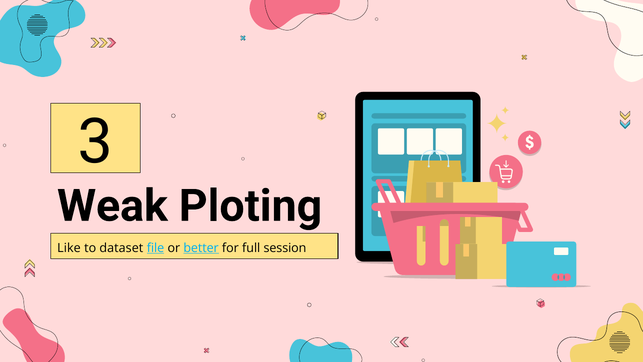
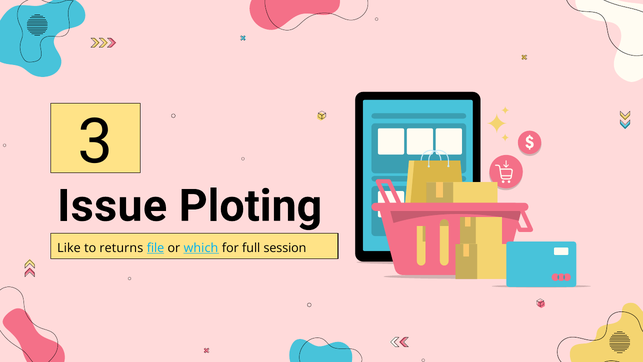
Weak: Weak -> Issue (112, 206)
dataset: dataset -> returns (121, 248)
better: better -> which (201, 248)
